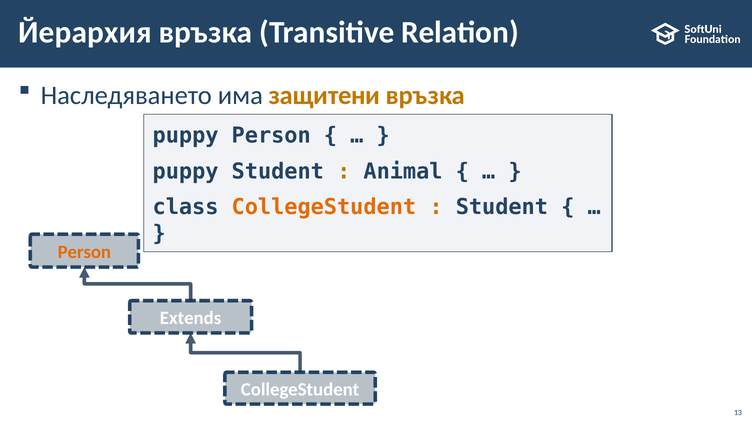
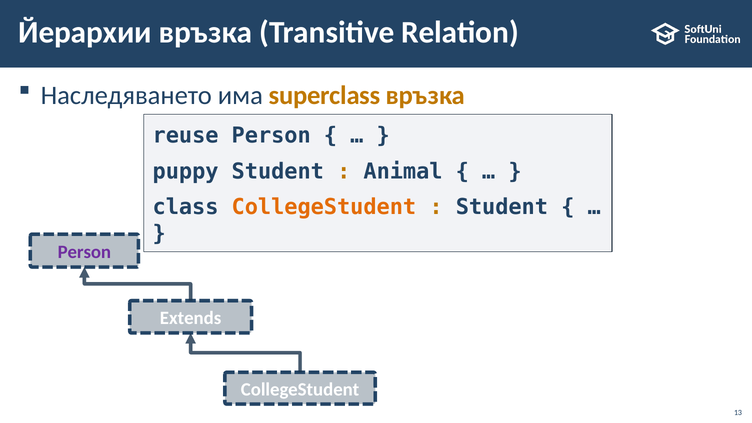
Йерархия: Йерархия -> Йерархии (85, 32)
защитени: защитени -> superclass (325, 95)
puppy: puppy -> reuse (186, 136)
Person colour: orange -> purple (84, 252)
